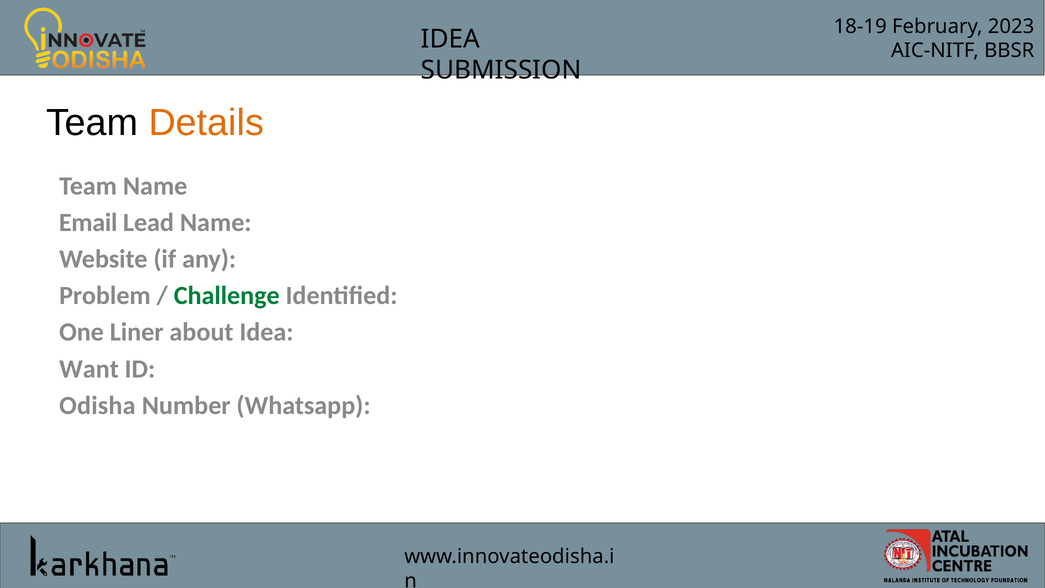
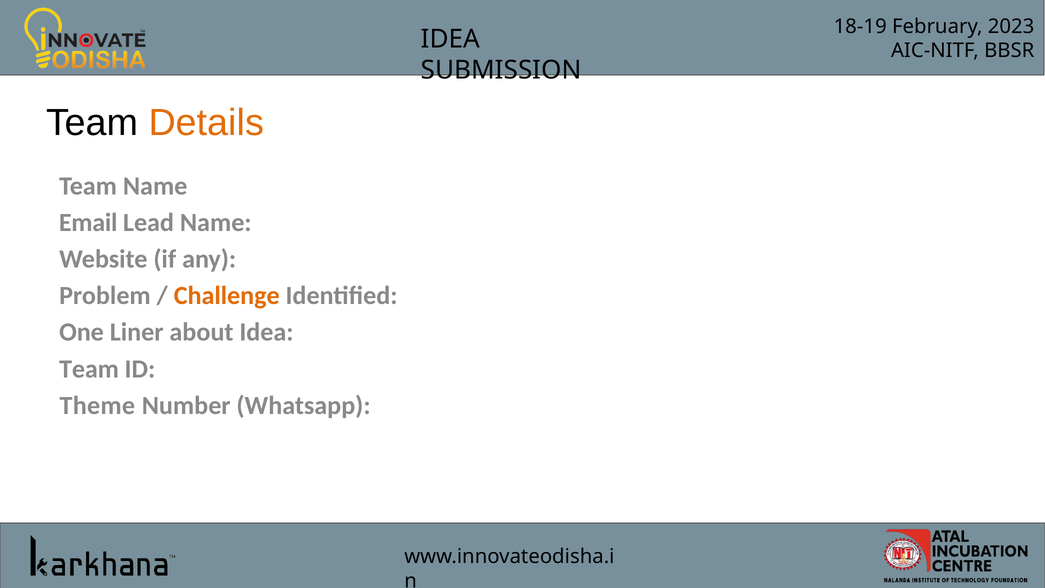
Challenge colour: green -> orange (227, 296)
Want: Want -> Team (89, 369)
Odisha: Odisha -> Theme (97, 405)
